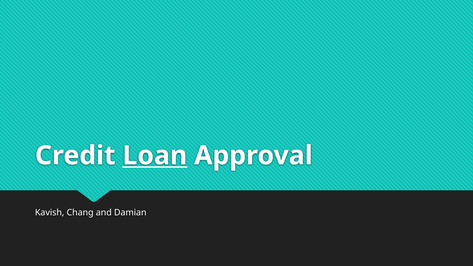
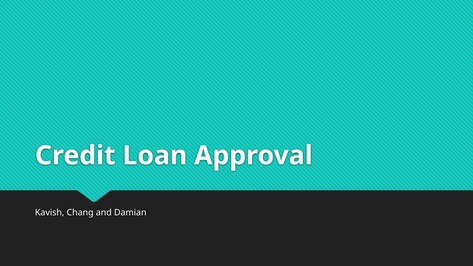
Loan underline: present -> none (155, 156)
